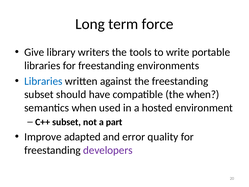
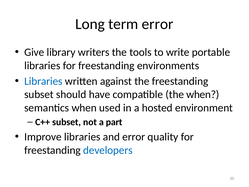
term force: force -> error (158, 24)
Improve adapted: adapted -> libraries (82, 137)
developers colour: purple -> blue (108, 150)
